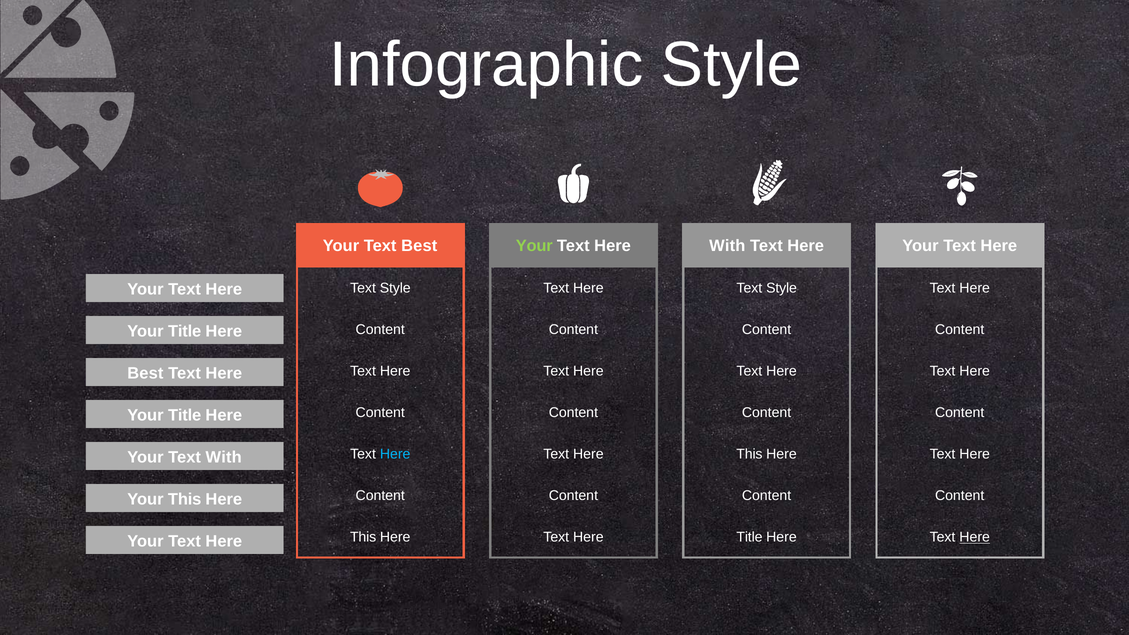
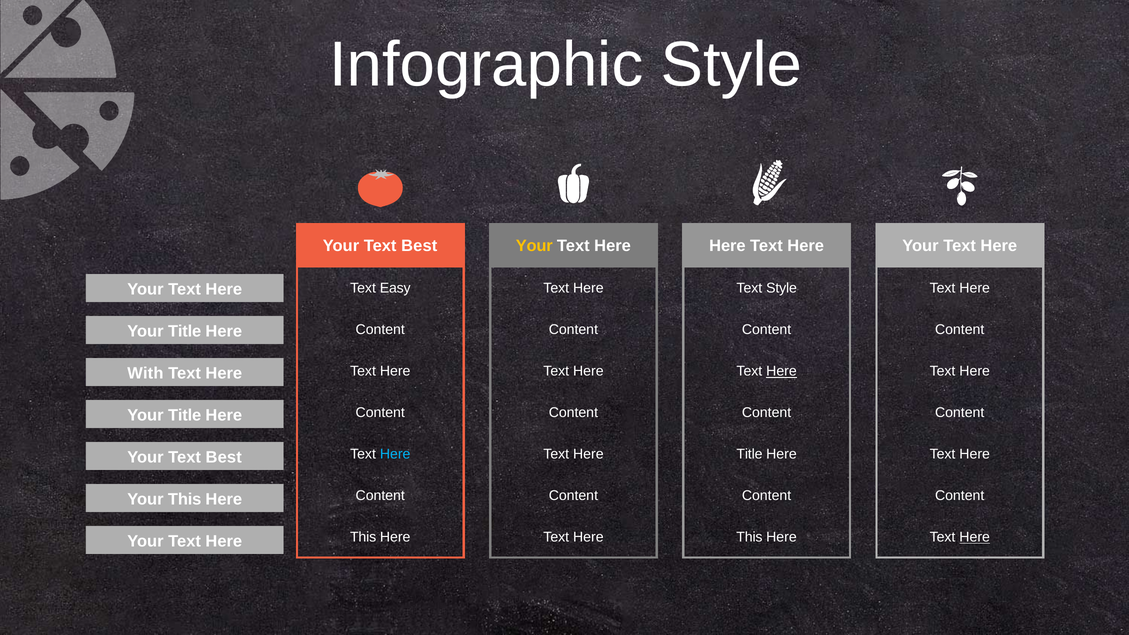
Your colour: light green -> yellow (534, 246)
With: With -> Here (727, 246)
Style: Style -> Easy (395, 288)
Here underline: none -> present (781, 371)
Best: Best -> With (145, 373)
This: This -> Title (749, 454)
With: With -> Best (224, 457)
Title: Title -> This (749, 537)
